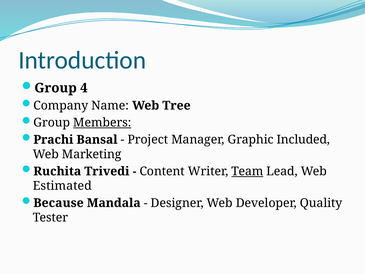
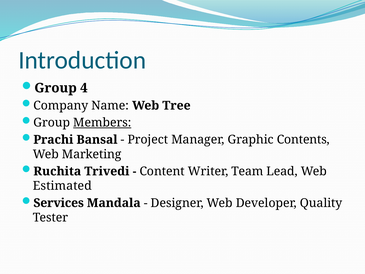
Included: Included -> Contents (303, 140)
Team underline: present -> none (247, 171)
Because: Because -> Services (59, 203)
